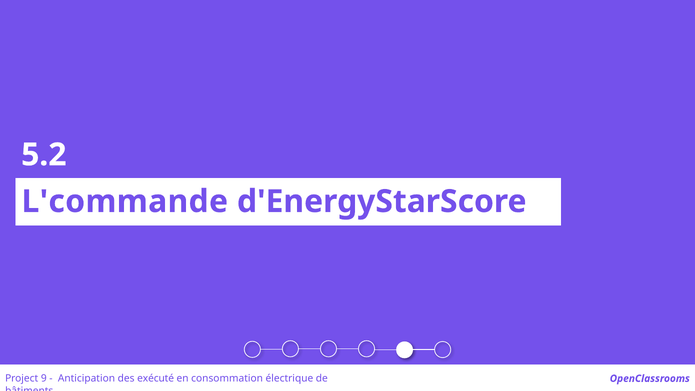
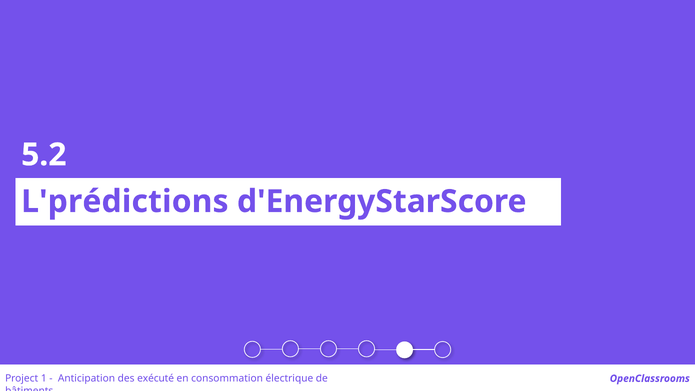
L'commande: L'commande -> L'prédictions (125, 201)
9: 9 -> 1 (44, 378)
